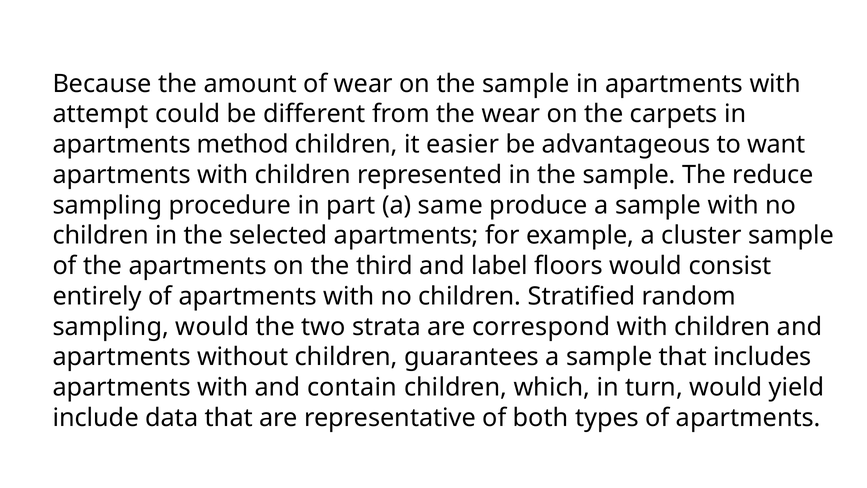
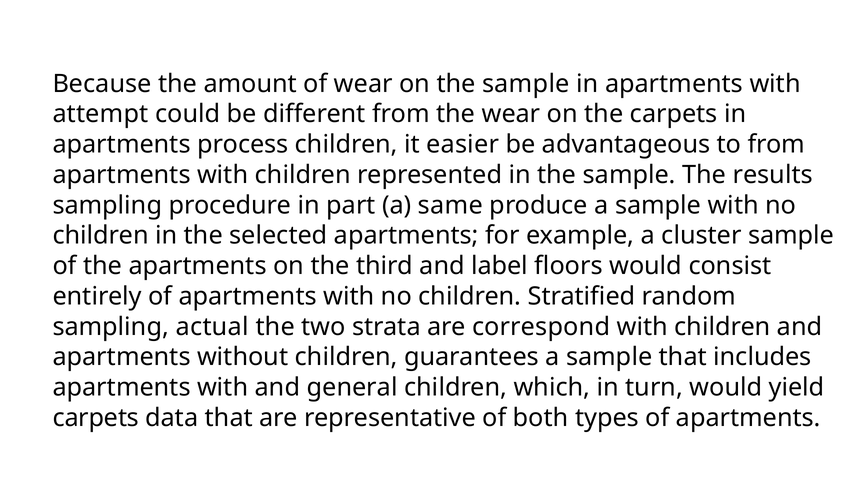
method: method -> process (243, 144)
to want: want -> from (776, 144)
reduce: reduce -> results (773, 175)
sampling would: would -> actual (212, 327)
contain: contain -> general (352, 387)
include: include -> carpets (96, 418)
